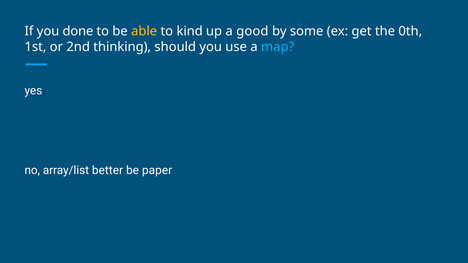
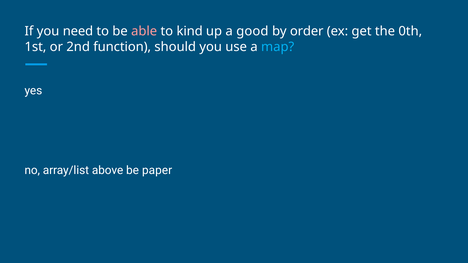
done: done -> need (78, 31)
able colour: yellow -> pink (144, 31)
some: some -> order (307, 31)
thinking: thinking -> function (122, 47)
better: better -> above (108, 170)
